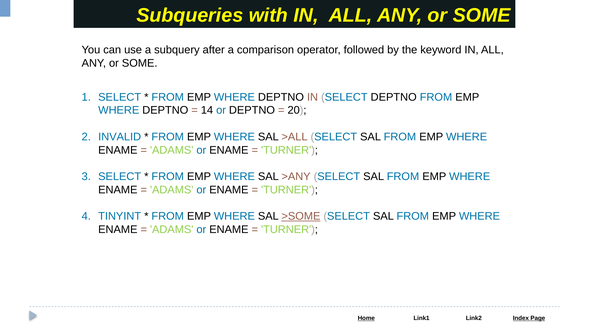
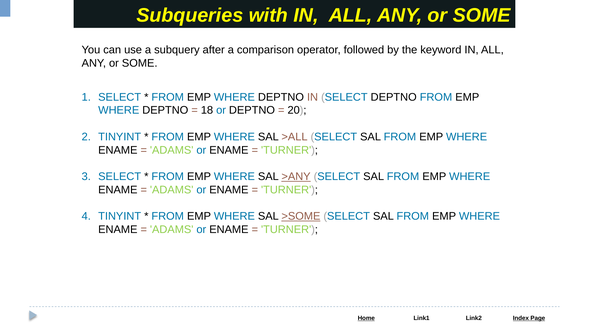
14: 14 -> 18 (207, 110)
INVALID: INVALID -> TINYINT (120, 137)
>ANY underline: none -> present (296, 177)
